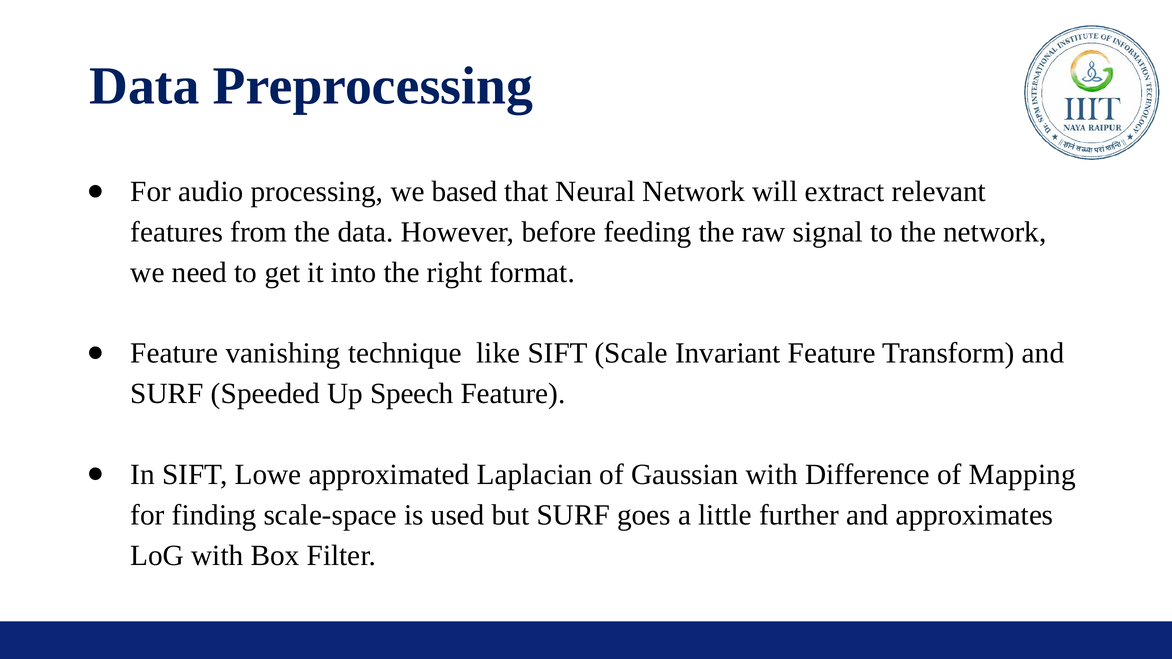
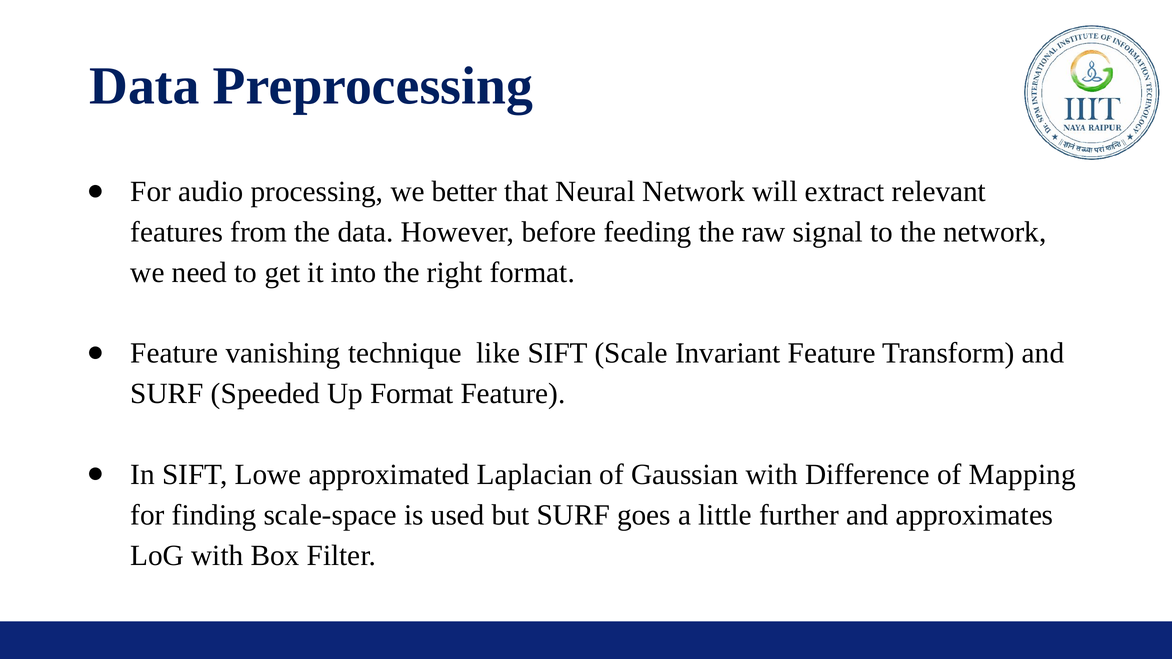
based: based -> better (465, 192)
Up Speech: Speech -> Format (412, 394)
